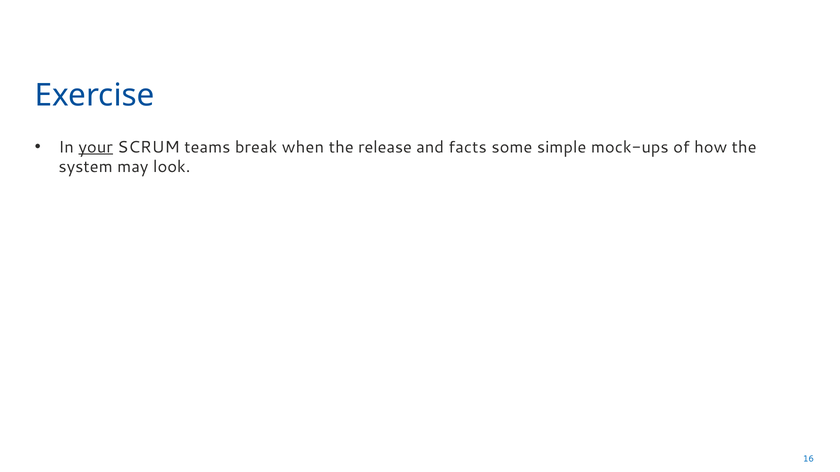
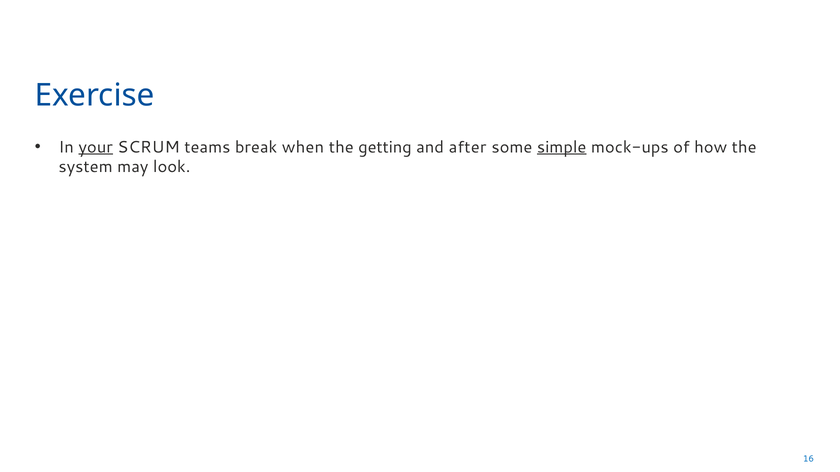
release: release -> getting (385, 147)
facts: facts -> after (468, 147)
simple underline: none -> present (562, 147)
